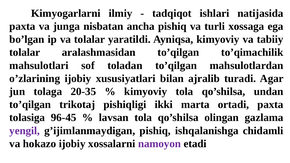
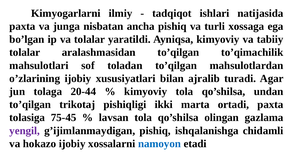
20-35: 20-35 -> 20-44 (83, 92)
96-45: 96-45 -> 75-45 (64, 118)
namoyon colour: purple -> blue (159, 144)
